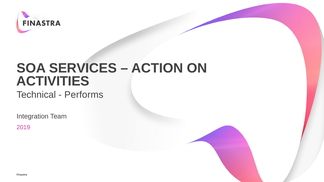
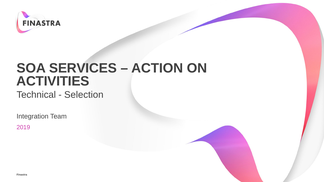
Performs: Performs -> Selection (84, 95)
